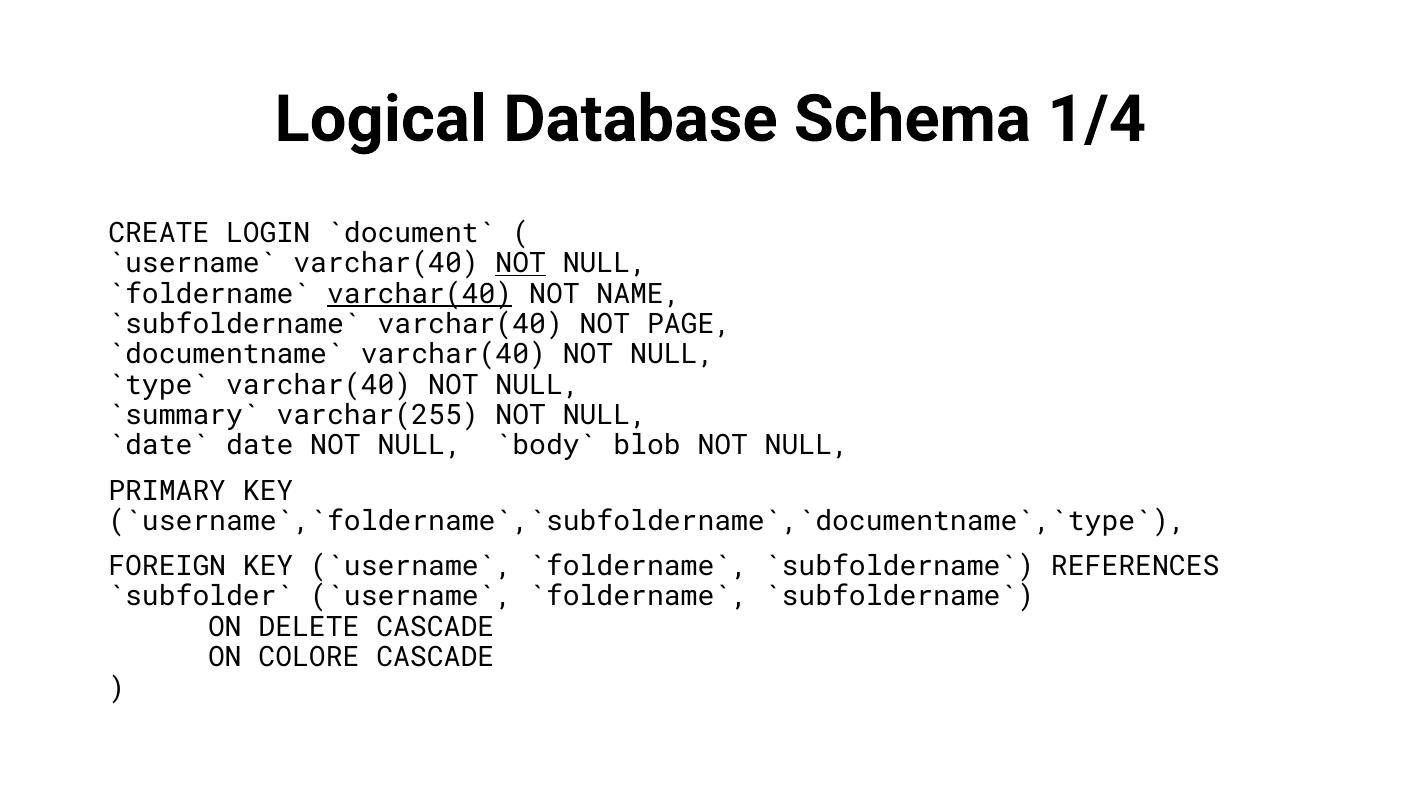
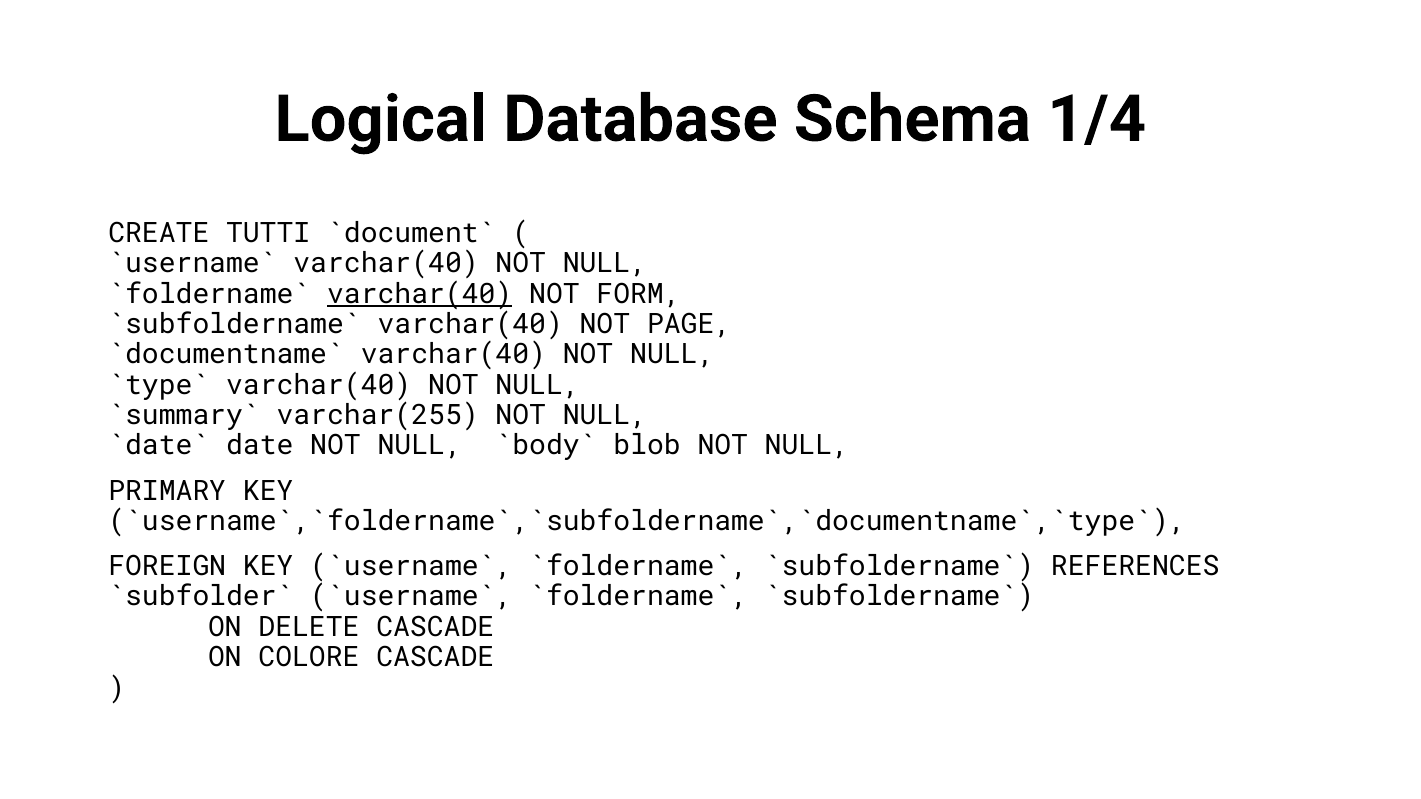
LOGIN: LOGIN -> TUTTI (268, 233)
NOT underline: present -> none (521, 263)
NAME: NAME -> FORM (639, 294)
